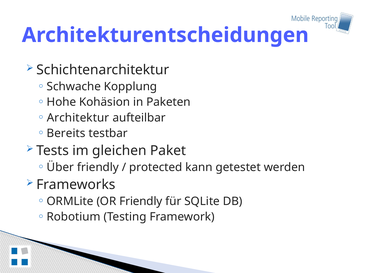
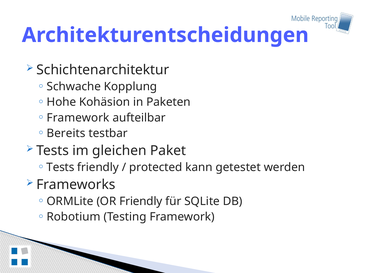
Architektur: Architektur -> Framework (78, 118)
Über: Über -> Tests (60, 168)
